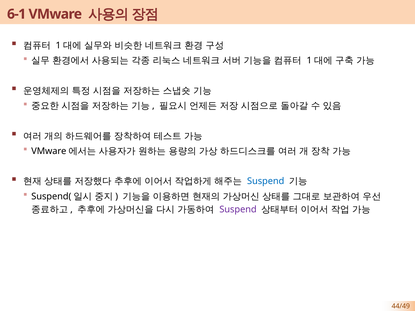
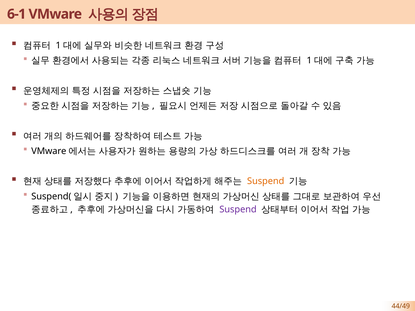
Suspend colour: blue -> orange (266, 181)
